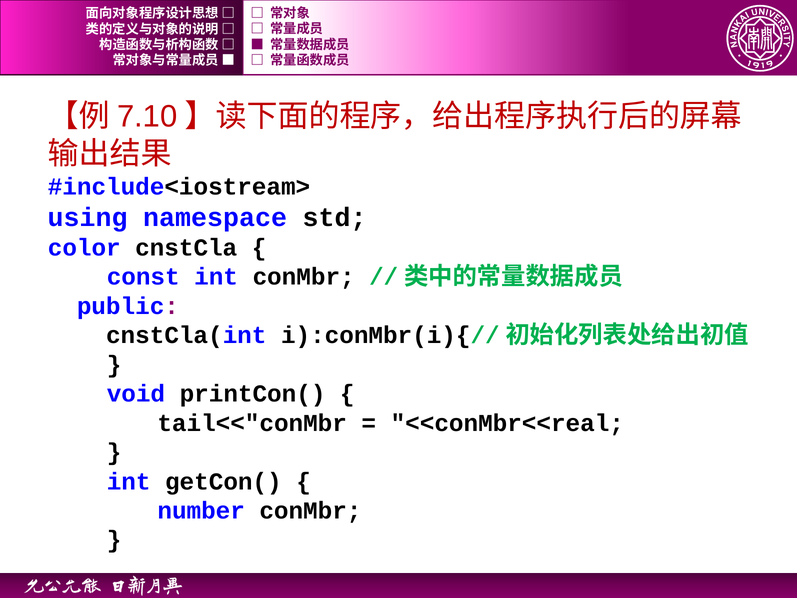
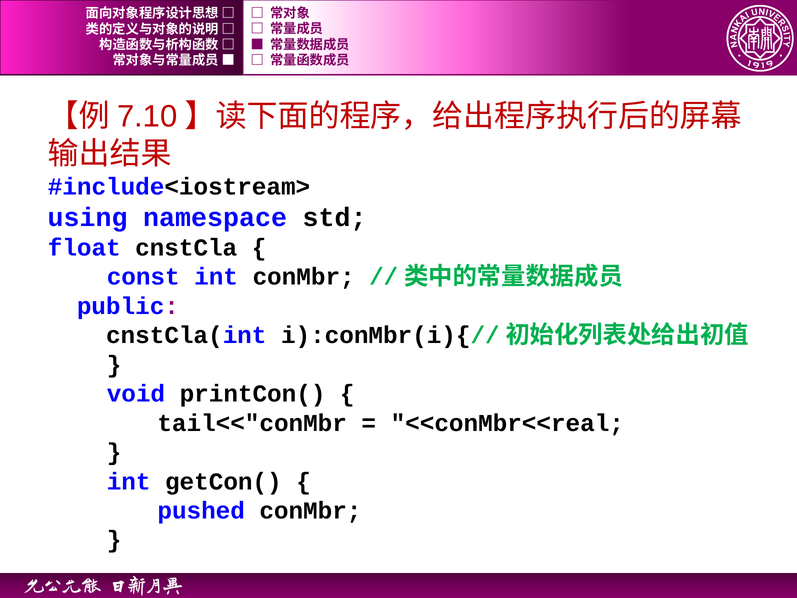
color: color -> float (84, 248)
number: number -> pushed (201, 510)
